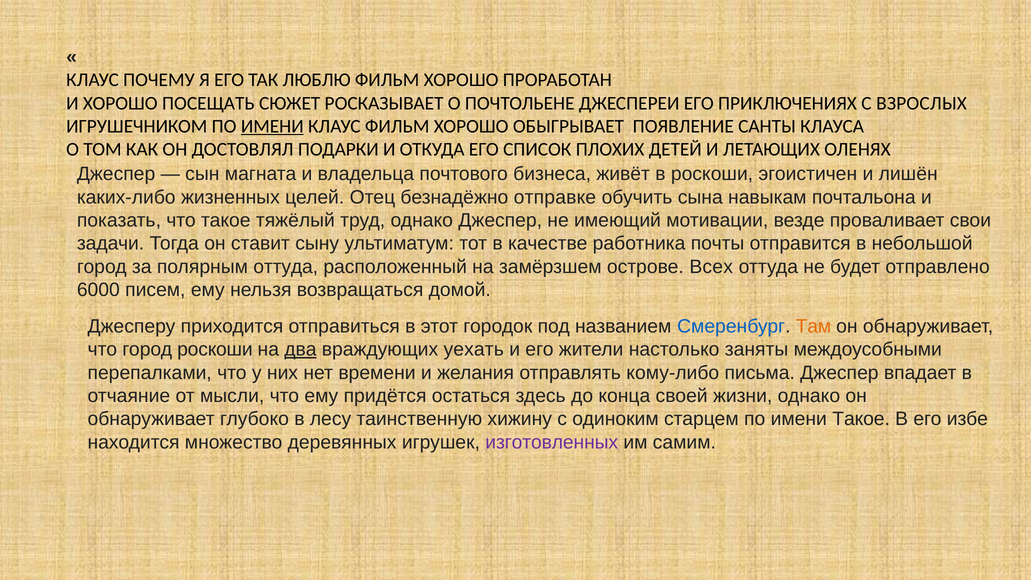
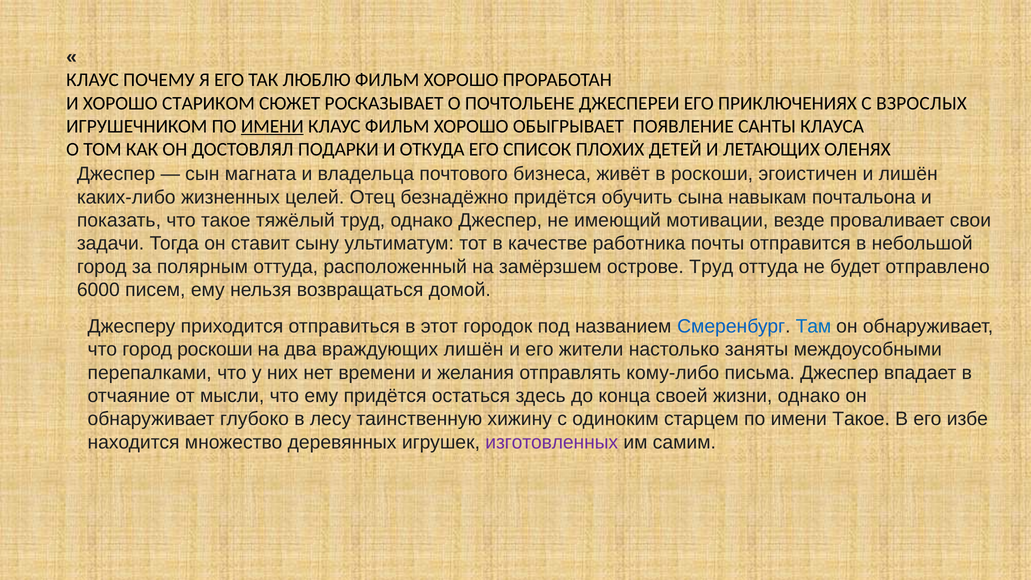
ПОСЕЩАТЬ: ПОСЕЩАТЬ -> СТАРИКОМ (208, 103)
безнадёжно отправке: отправке -> придётся (555, 197)
острове Всех: Всех -> Труд (711, 267)
Там colour: orange -> blue (813, 326)
два underline: present -> none (300, 349)
враждующих уехать: уехать -> лишён (474, 349)
